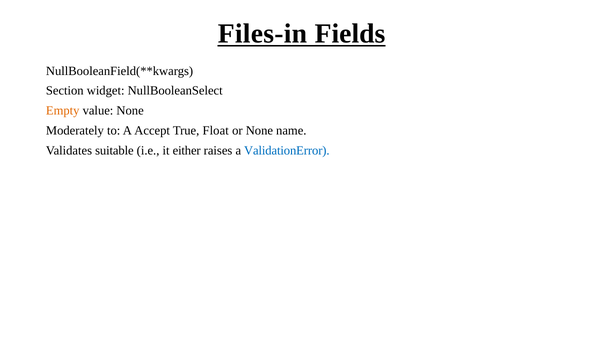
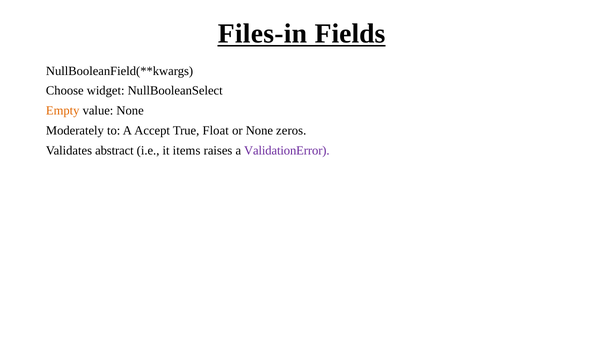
Section: Section -> Choose (65, 91)
name: name -> zeros (291, 131)
suitable: suitable -> abstract (114, 150)
either: either -> items (187, 150)
ValidationError colour: blue -> purple (287, 150)
